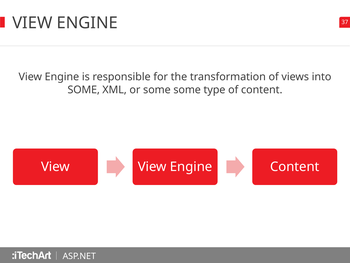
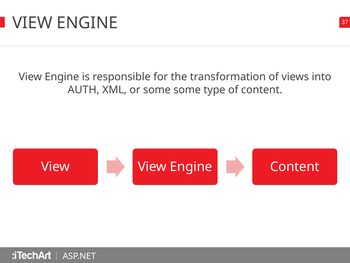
SOME: SOME -> AUTH (84, 90)
